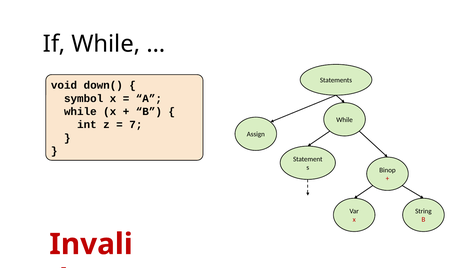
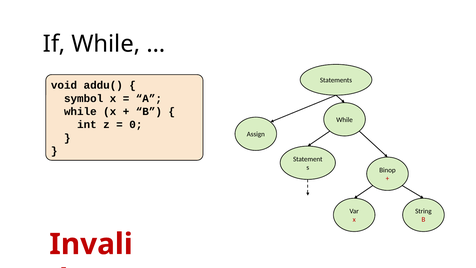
down(: down( -> addu( (103, 85)
7: 7 -> 0 (136, 125)
